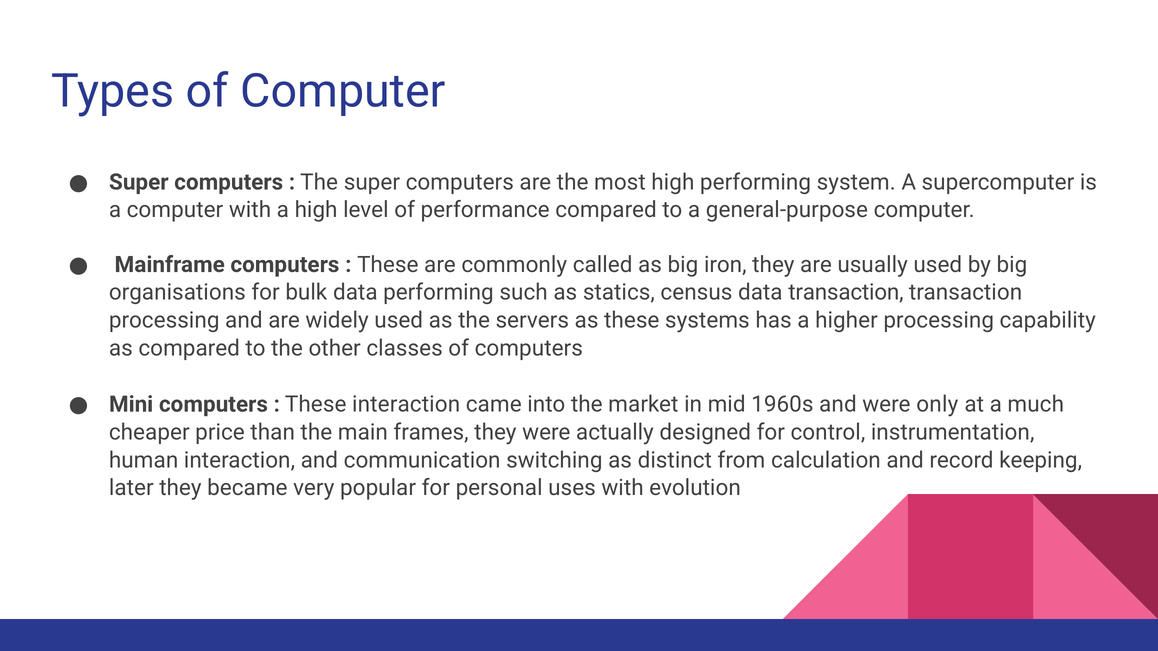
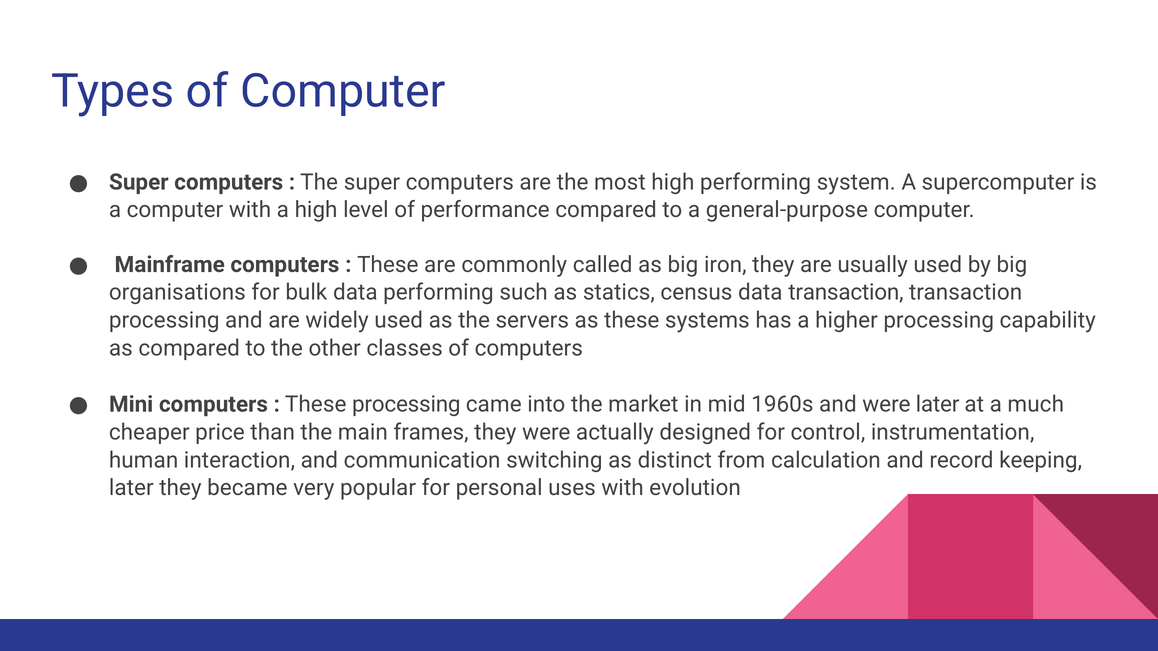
These interaction: interaction -> processing (406, 404)
were only: only -> later (938, 404)
